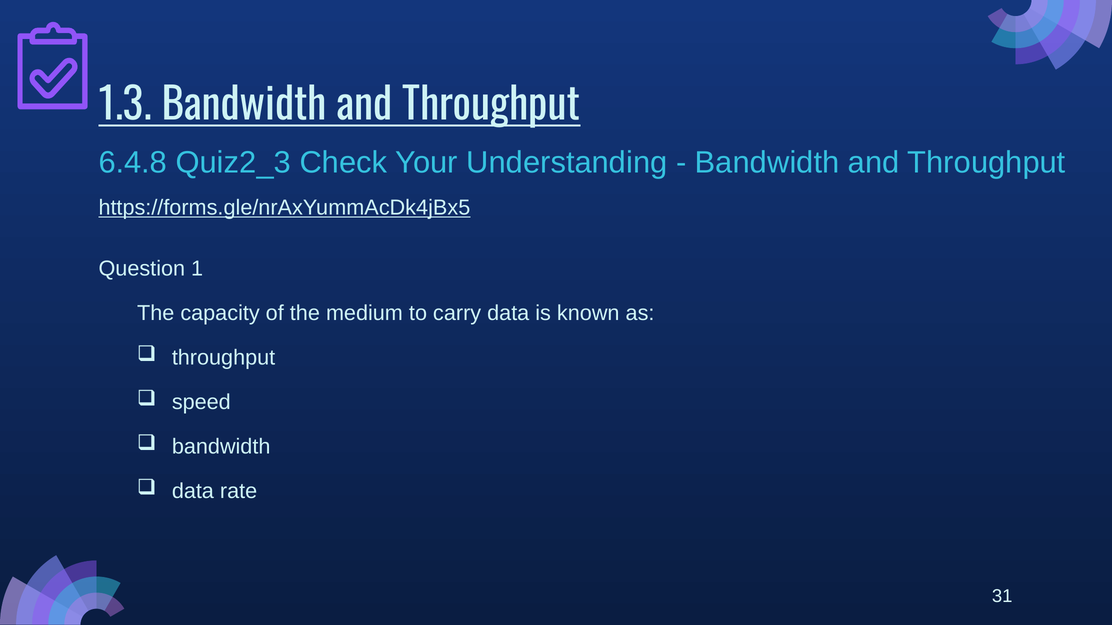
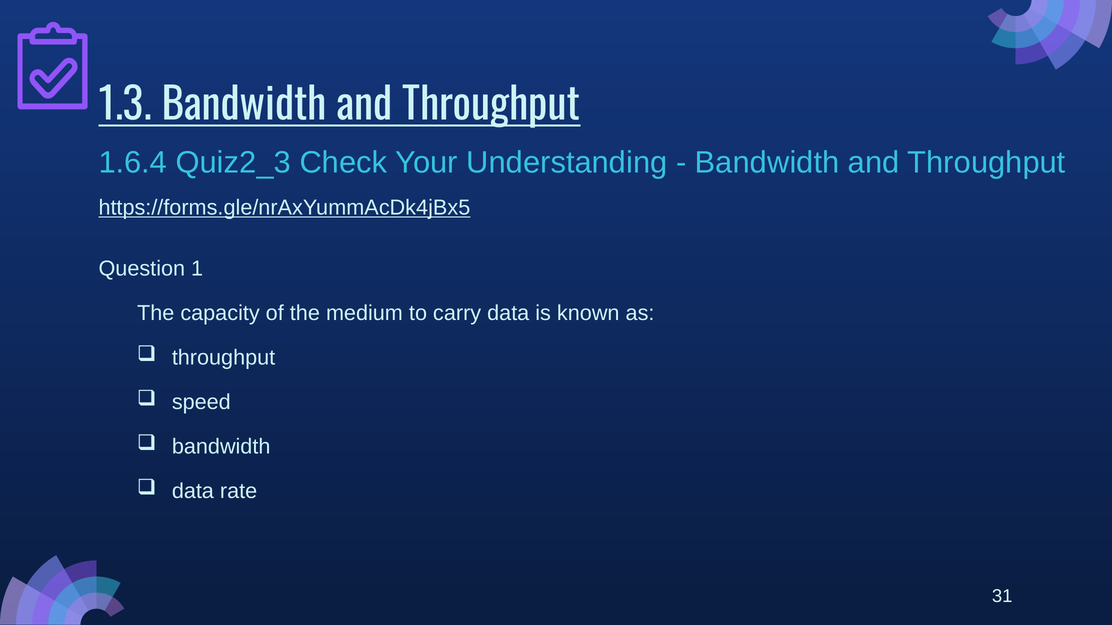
6.4.8: 6.4.8 -> 1.6.4 (133, 163)
